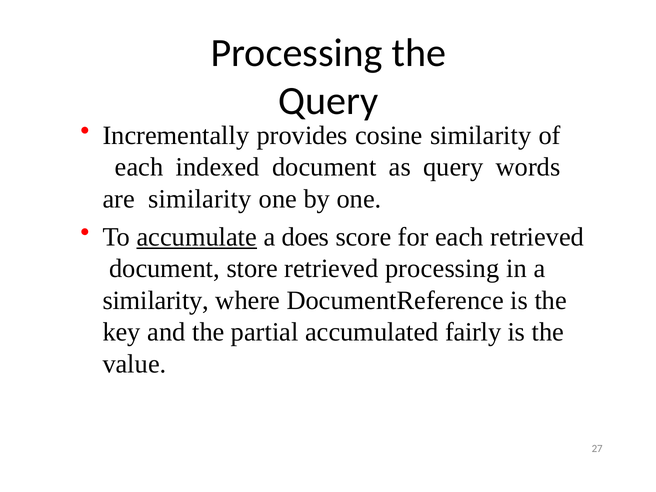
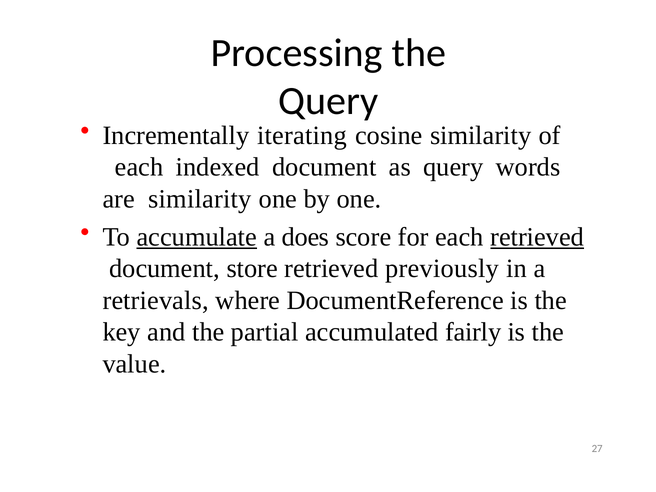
provides: provides -> iterating (302, 135)
retrieved underline: none -> present (537, 237)
retrieved processing: processing -> previously (442, 269)
similarity: similarity -> retrievals (156, 300)
